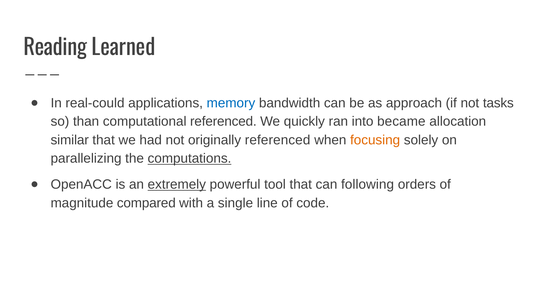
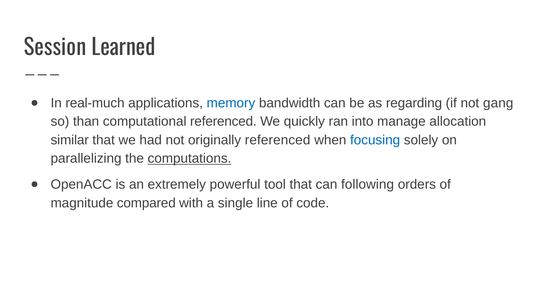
Reading: Reading -> Session (55, 48)
real-could: real-could -> real-much (95, 103)
approach: approach -> regarding (414, 103)
tasks: tasks -> gang (498, 103)
became: became -> manage (401, 122)
focusing colour: orange -> blue (375, 140)
extremely underline: present -> none (177, 185)
